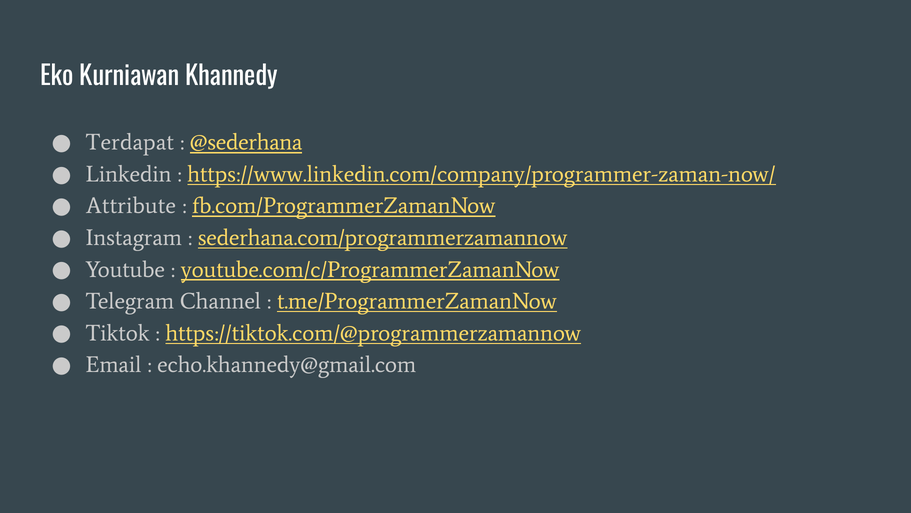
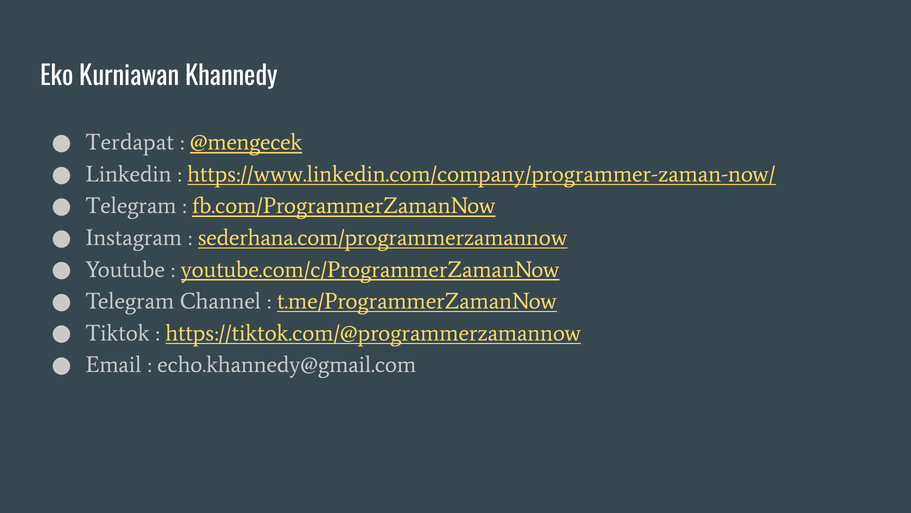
@sederhana: @sederhana -> @mengecek (246, 142)
Attribute: Attribute -> Telegram (131, 206)
